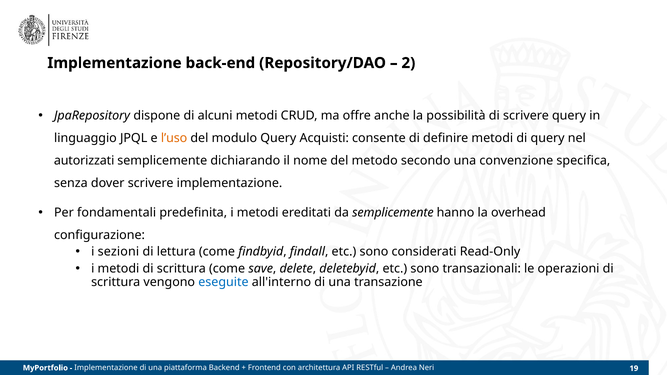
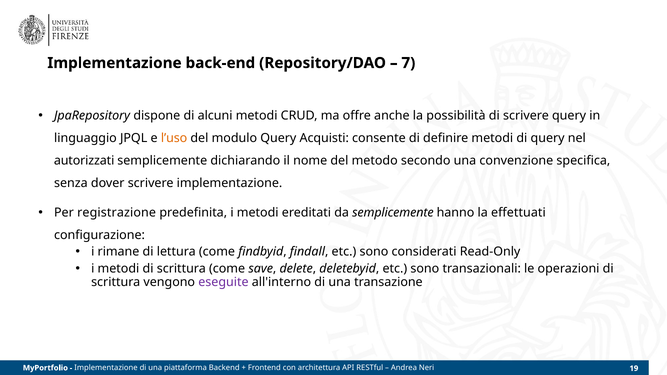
2: 2 -> 7 (408, 63)
fondamentali: fondamentali -> registrazione (117, 213)
overhead: overhead -> effettuati (518, 213)
sezioni: sezioni -> rimane (118, 252)
eseguite colour: blue -> purple (223, 282)
